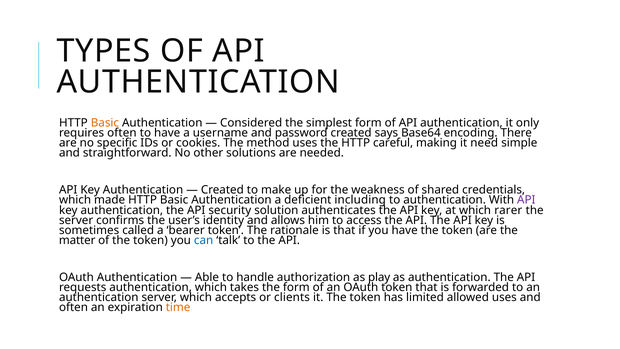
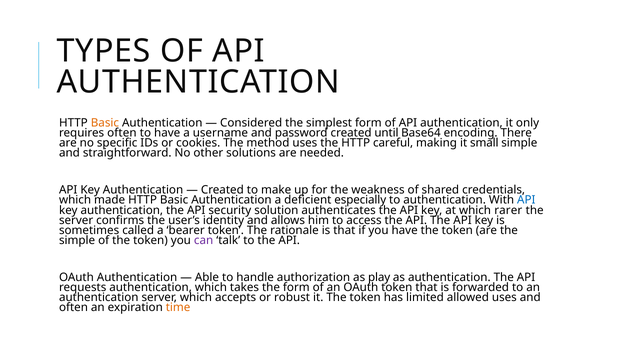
says: says -> until (386, 133)
need: need -> small (484, 143)
including: including -> especially (360, 200)
API colour: purple -> blue (526, 200)
matter: matter -> simple (77, 240)
can colour: blue -> purple (204, 240)
clients: clients -> robust (292, 297)
